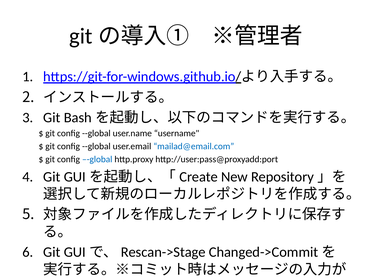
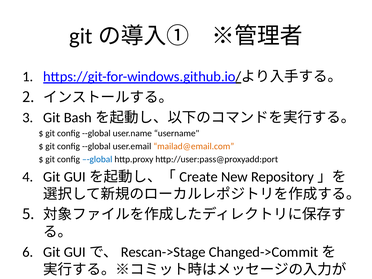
mailad@email.com colour: blue -> orange (194, 146)
